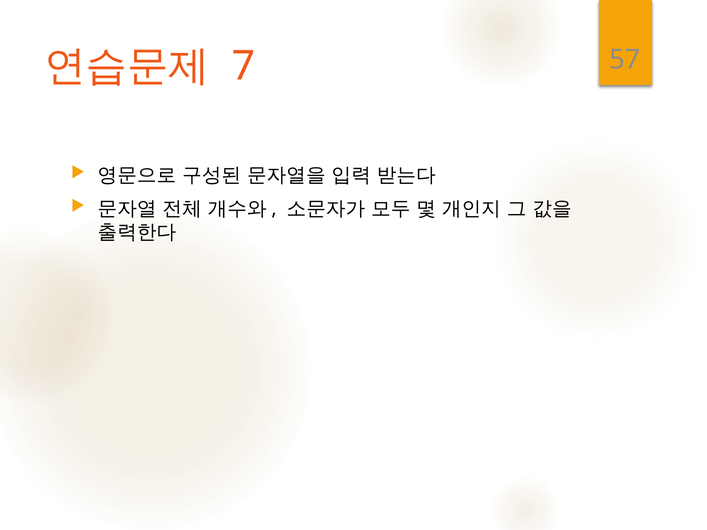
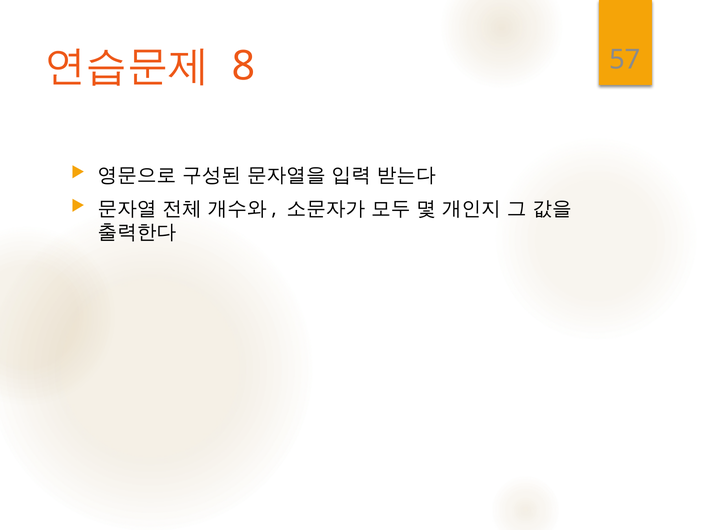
7: 7 -> 8 (243, 66)
